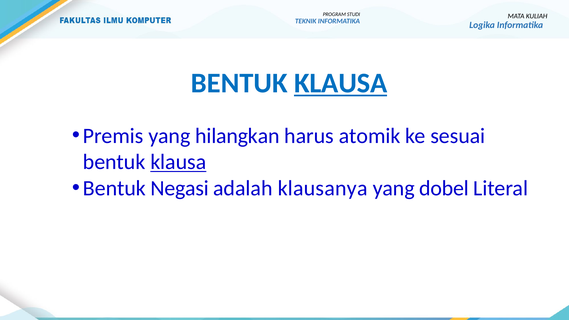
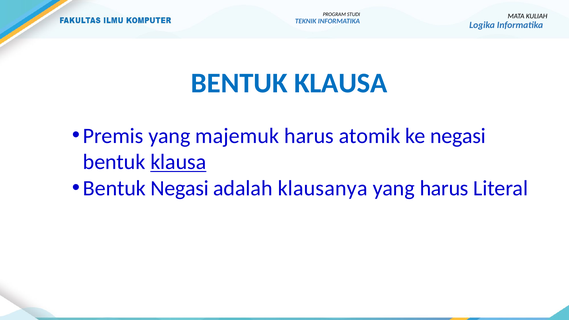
KLAUSA underline: present -> none (341, 83)
hilangkan: hilangkan -> majemuk (237, 136)
ke sesuai: sesuai -> negasi (458, 136)
yang dobel: dobel -> harus (444, 188)
